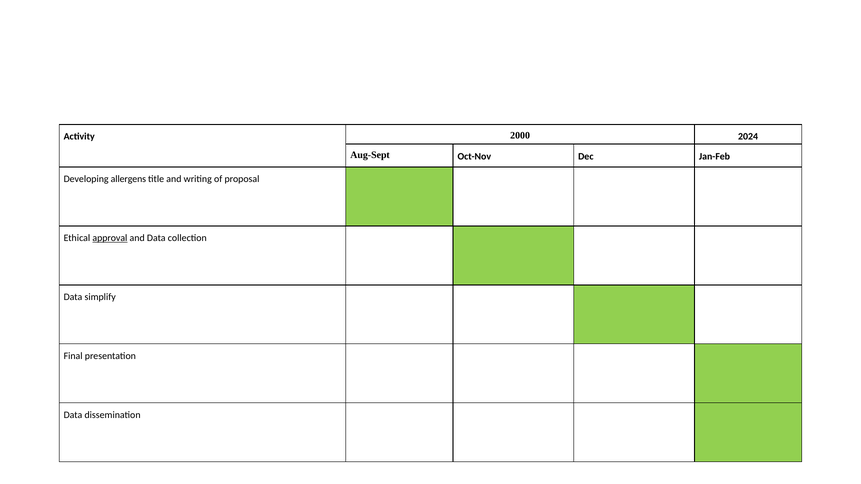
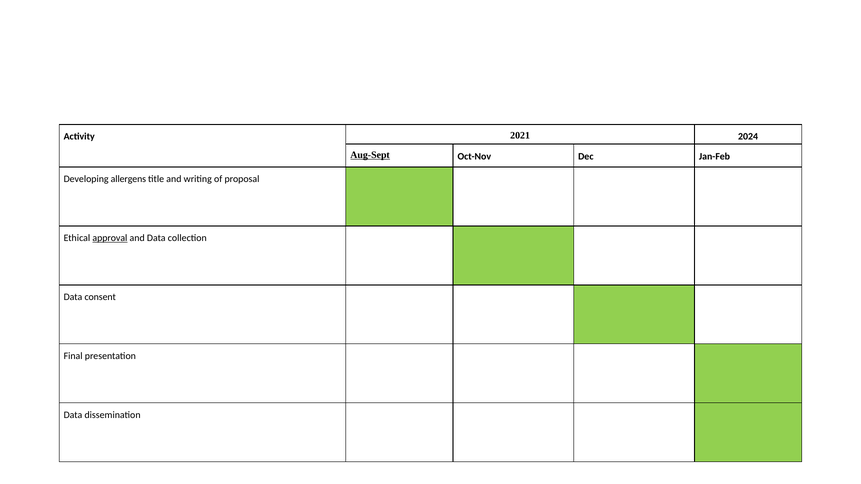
2000: 2000 -> 2021 (520, 136)
Aug-Sept underline: none -> present (370, 155)
simplify: simplify -> consent (100, 297)
